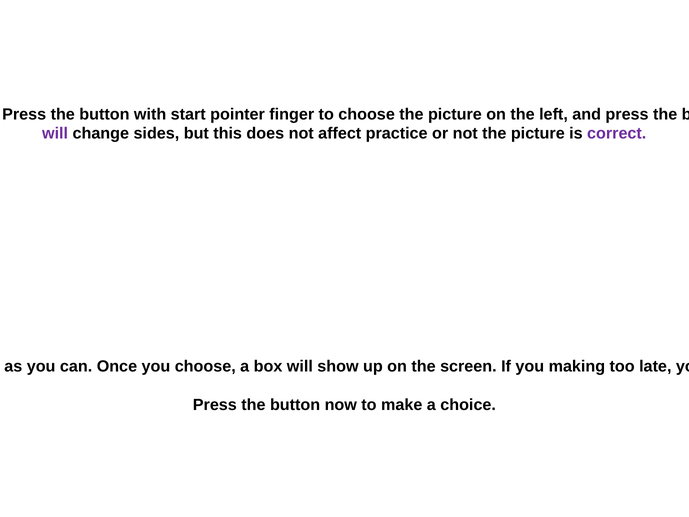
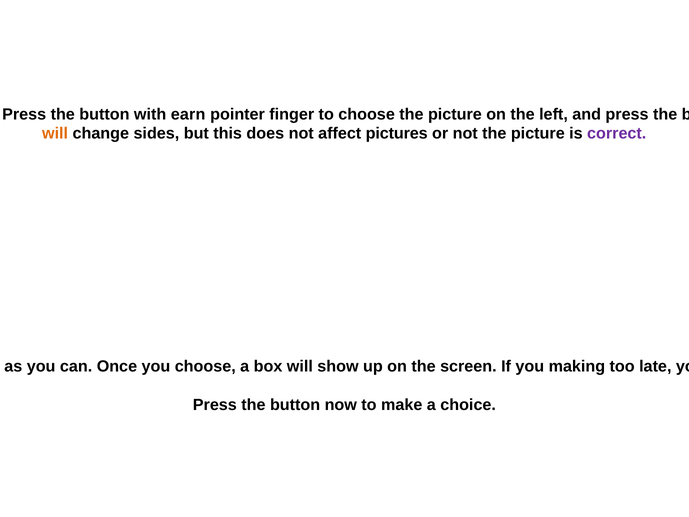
start: start -> earn (188, 114)
will colour: purple -> orange (55, 134)
affect practice: practice -> pictures (397, 134)
